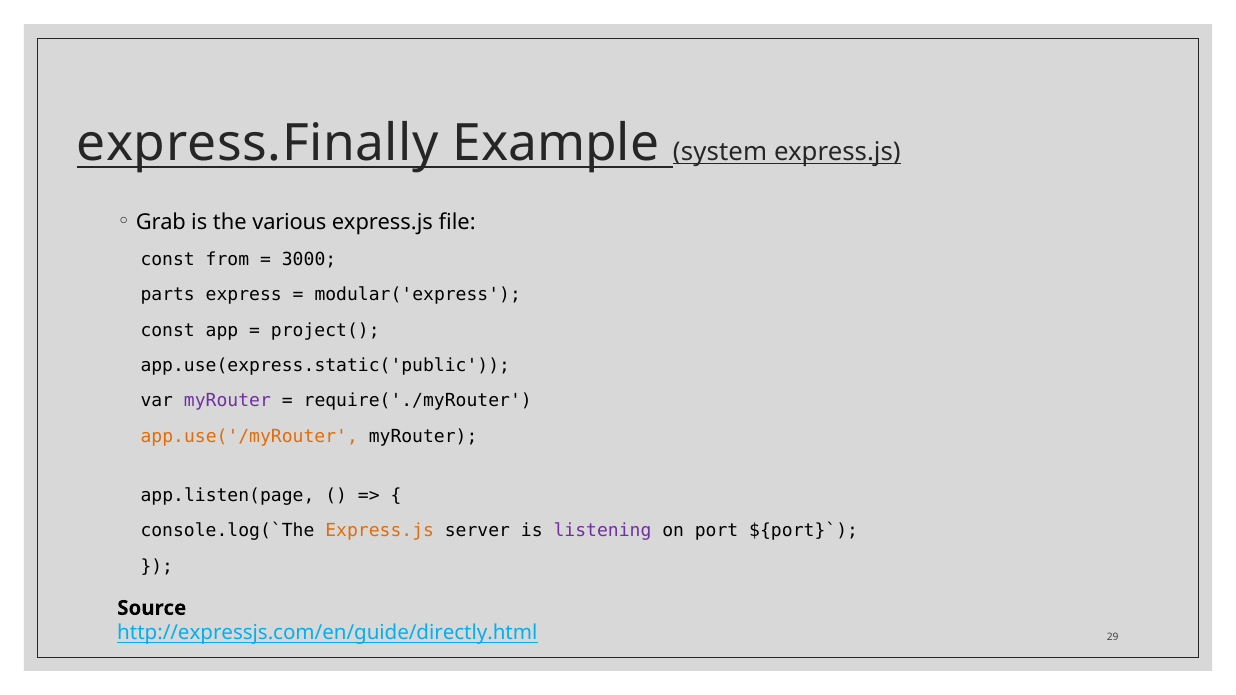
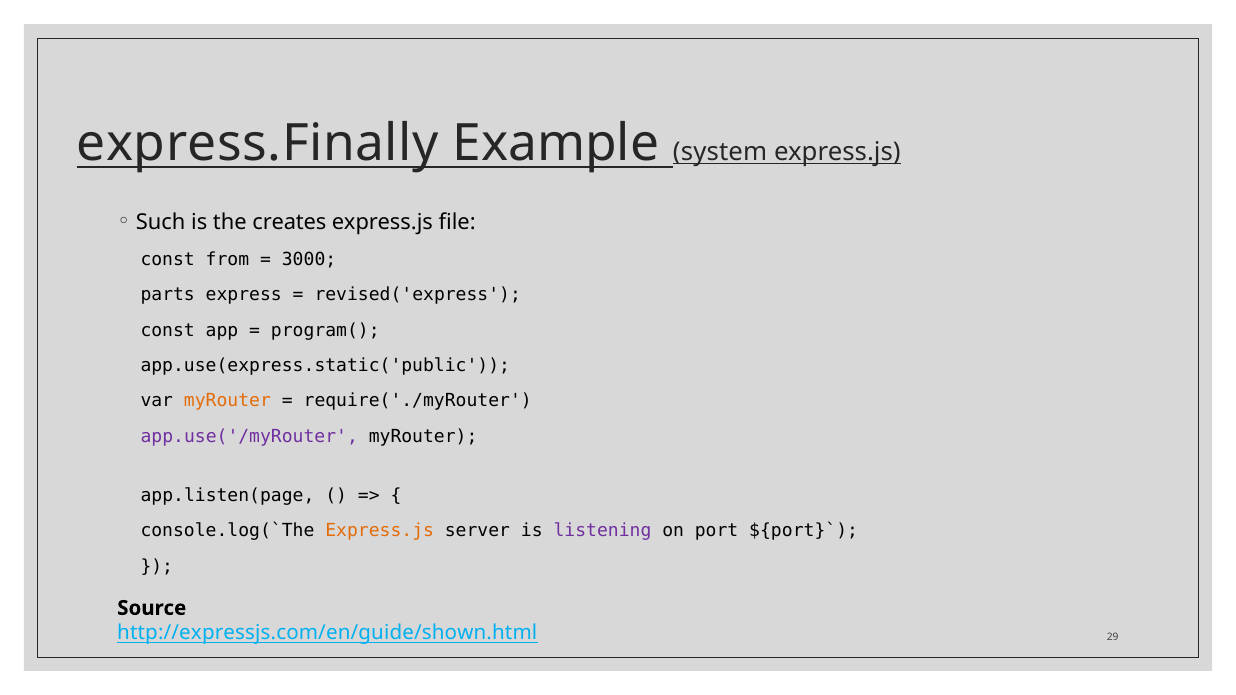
Grab: Grab -> Such (161, 222)
various: various -> creates (289, 222)
modular('express: modular('express -> revised('express (418, 295)
project(: project( -> program( (325, 330)
myRouter colour: purple -> orange (227, 401)
app.use('/myRouter colour: orange -> purple (249, 436)
http://expressjs.com/en/guide/directly.html: http://expressjs.com/en/guide/directly.html -> http://expressjs.com/en/guide/shown.html (327, 633)
